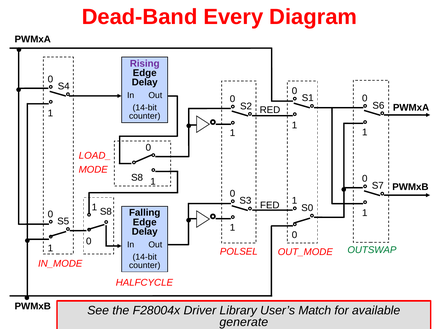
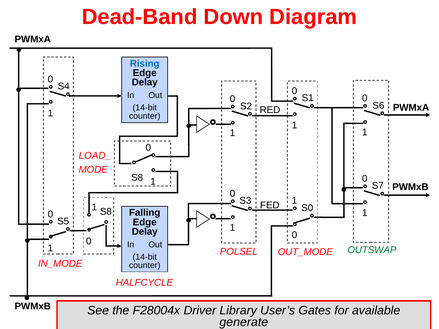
Every: Every -> Down (233, 17)
Rising colour: purple -> blue (145, 64)
Match: Match -> Gates (315, 311)
